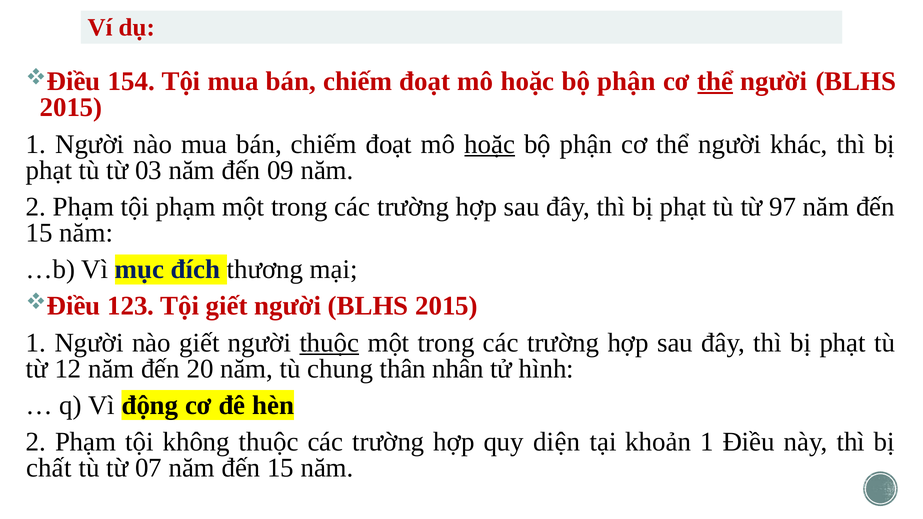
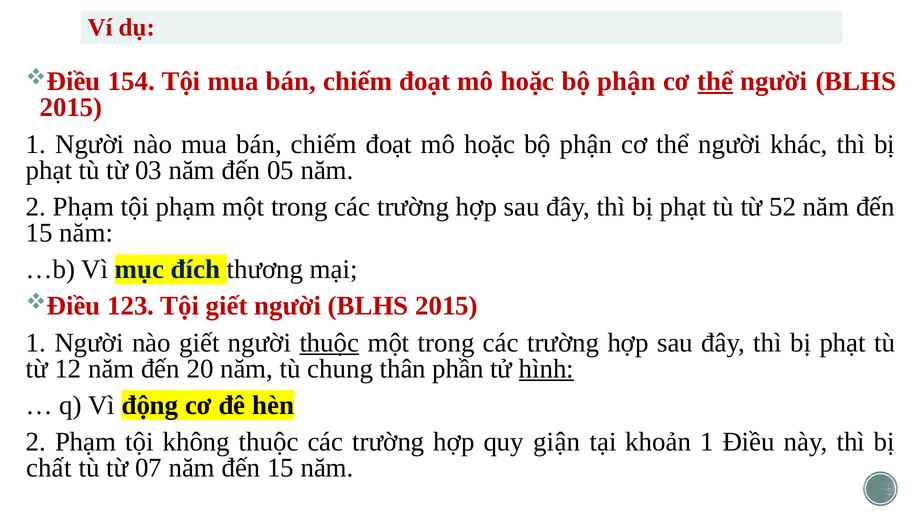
hoặc underline: present -> none (490, 144)
09: 09 -> 05 (280, 170)
97: 97 -> 52 (783, 207)
nhân: nhân -> phần (458, 369)
hình underline: none -> present (546, 369)
diện: diện -> giận (557, 442)
